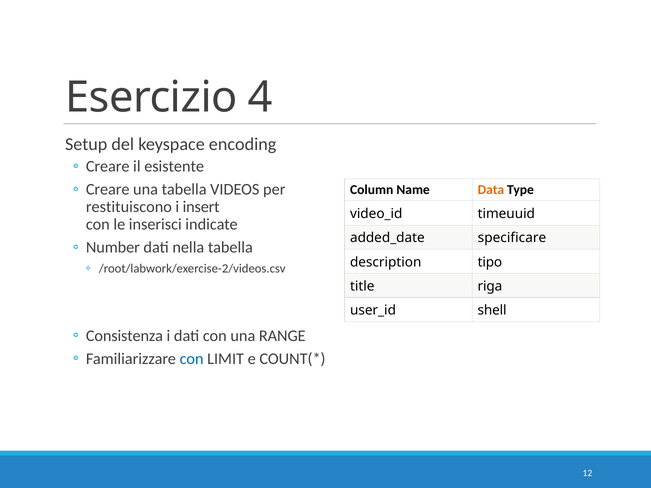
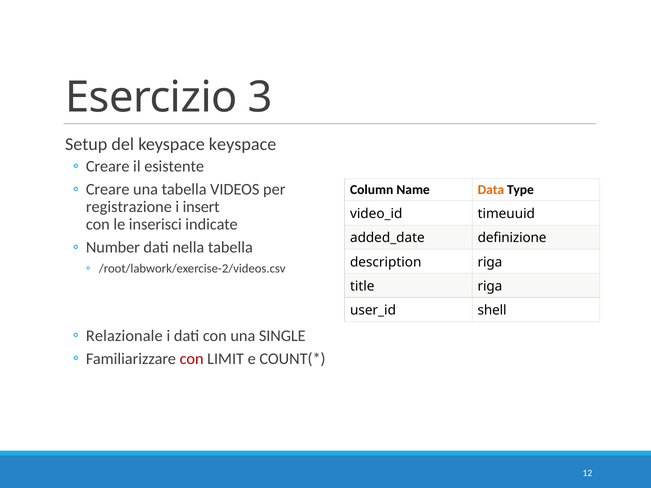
4: 4 -> 3 (260, 97)
keyspace encoding: encoding -> keyspace (243, 144)
restituiscono: restituiscono -> registrazione (129, 207)
specificare: specificare -> definizione (512, 238)
description tipo: tipo -> riga (490, 262)
Consistenza: Consistenza -> Relazionale (124, 336)
RANGE: RANGE -> SINGLE (282, 336)
con colour: blue -> red (192, 359)
